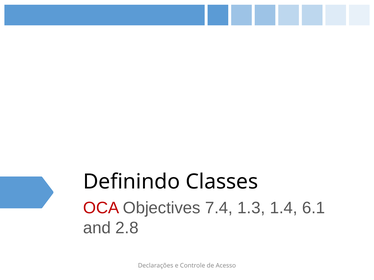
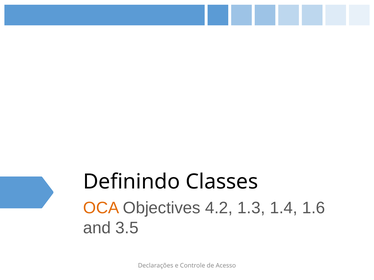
OCA colour: red -> orange (101, 208)
7.4: 7.4 -> 4.2 (219, 208)
6.1: 6.1 -> 1.6 (314, 208)
2.8: 2.8 -> 3.5 (127, 228)
